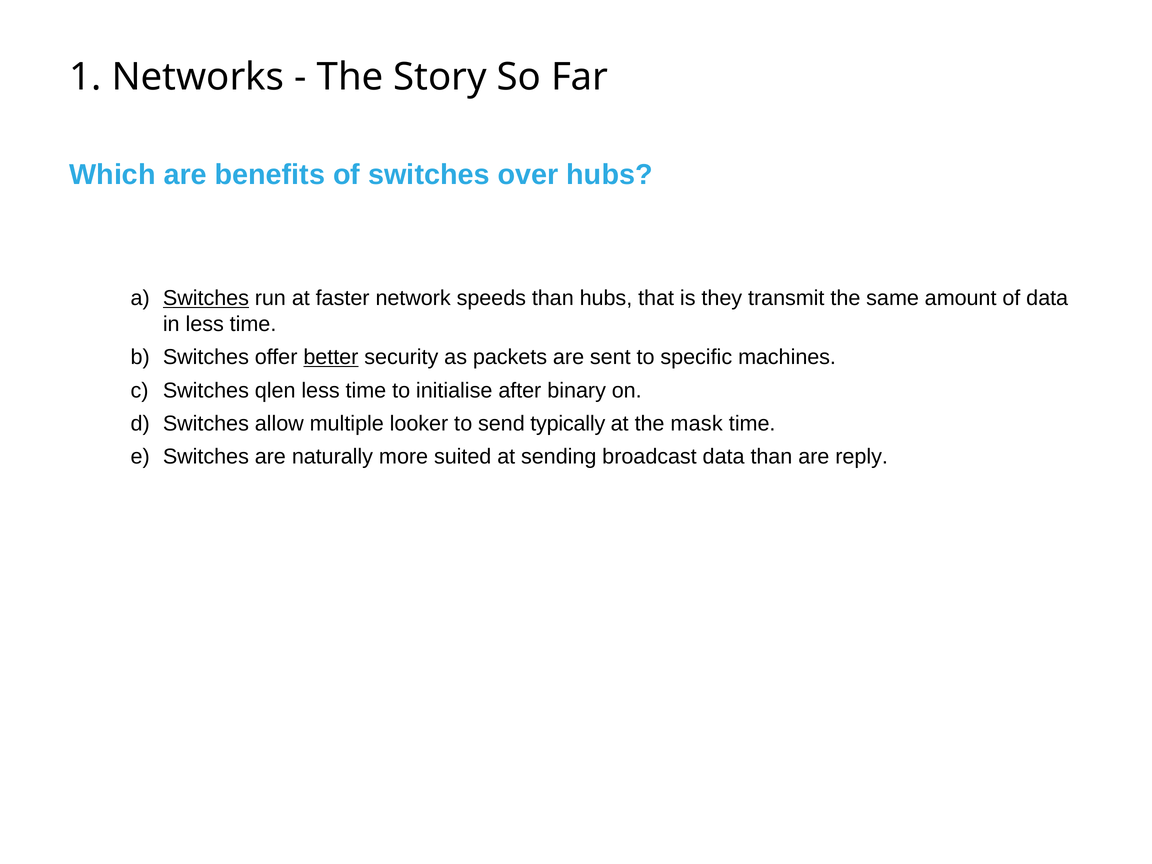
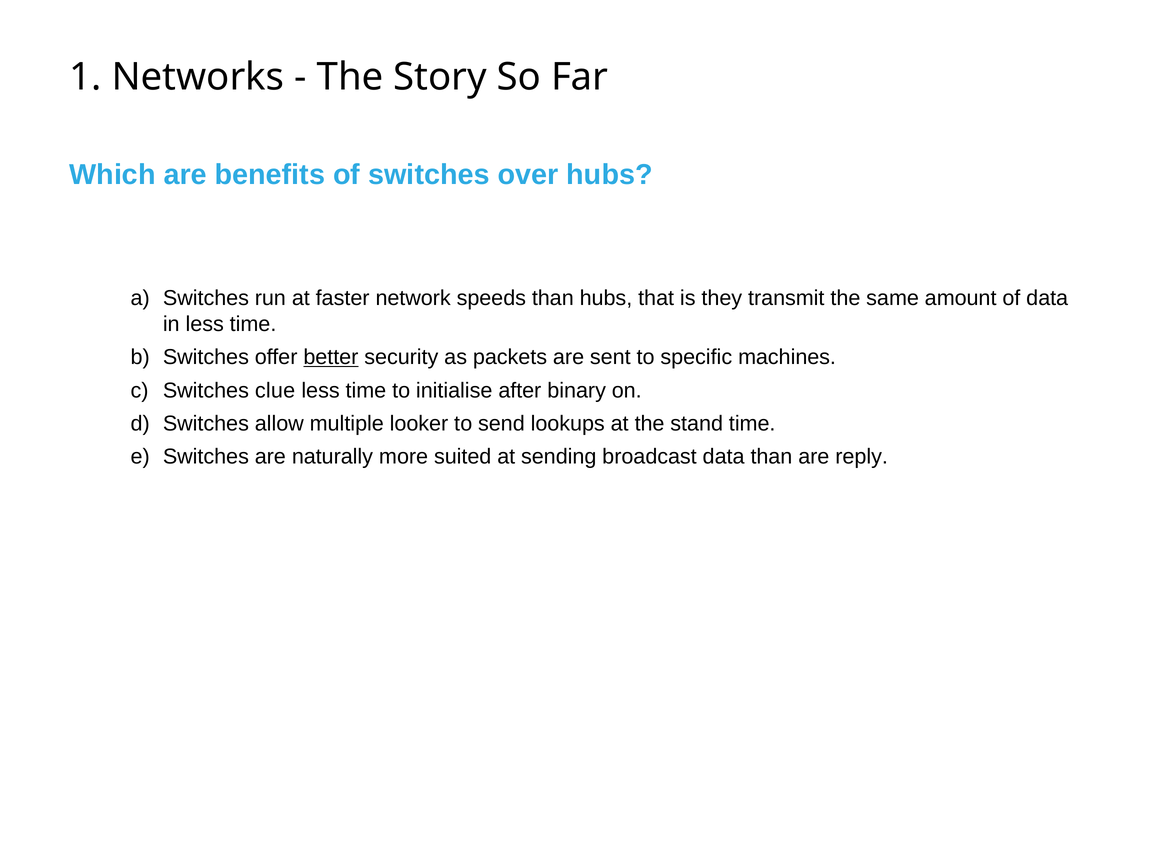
Switches underline: present -> none (206, 298)
qlen: qlen -> clue (275, 390)
typically: typically -> lookups (568, 424)
mask: mask -> stand (697, 424)
